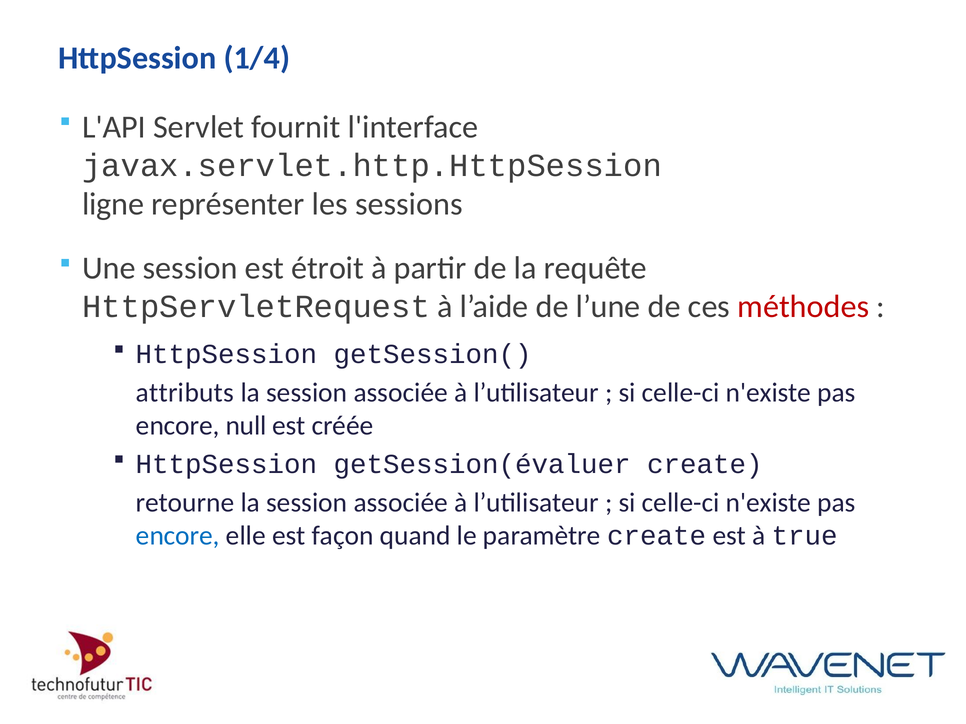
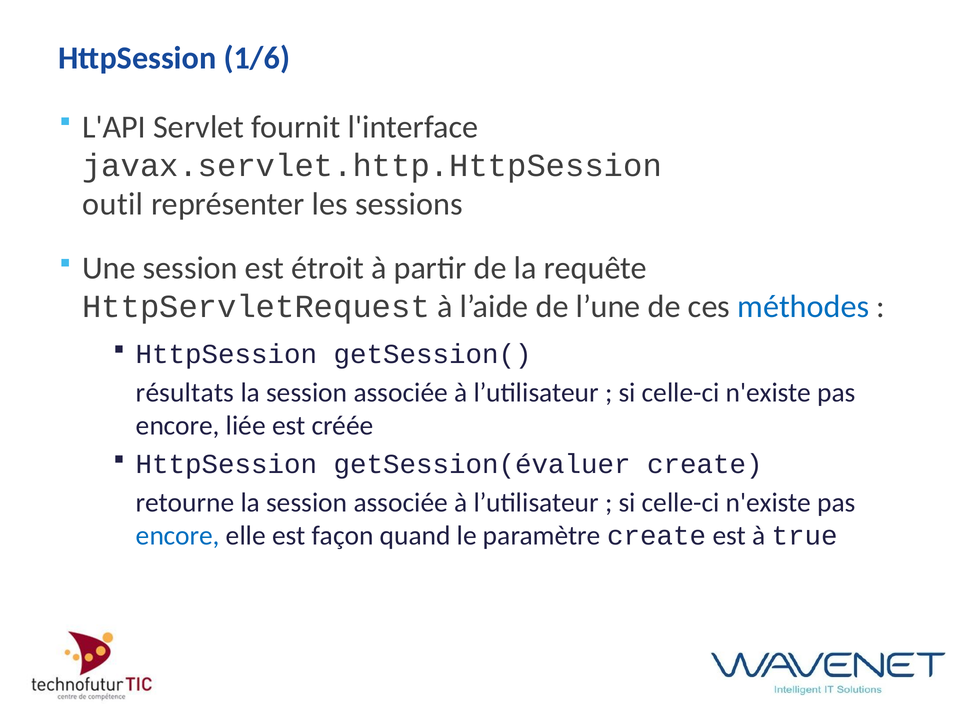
1/4: 1/4 -> 1/6 (257, 58)
ligne: ligne -> outil (113, 204)
méthodes colour: red -> blue (803, 307)
attributs: attributs -> résultats (185, 393)
null: null -> liée (246, 426)
